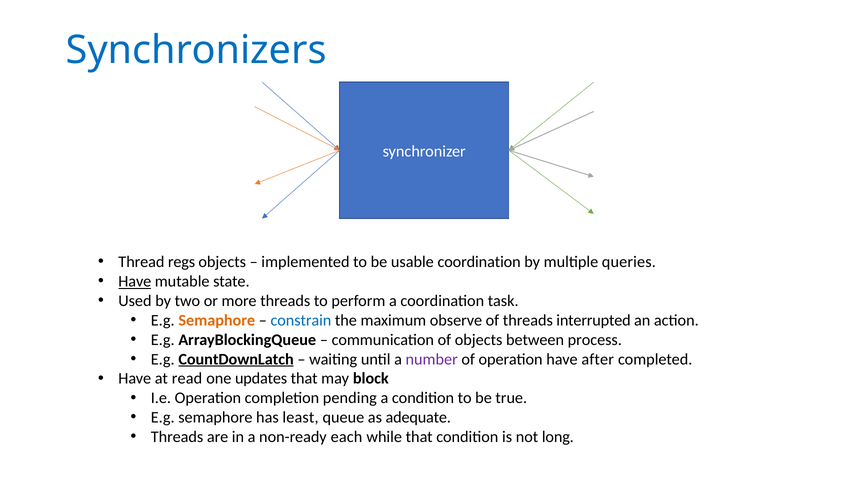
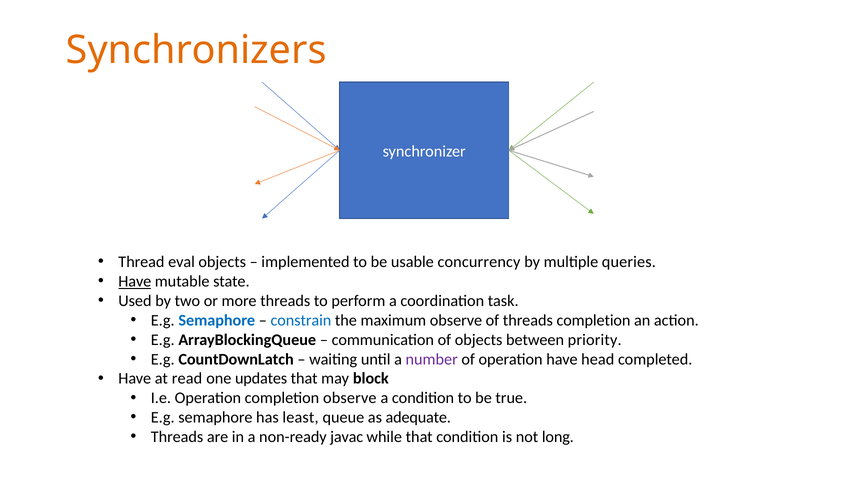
Synchronizers colour: blue -> orange (196, 50)
regs: regs -> eval (182, 262)
usable coordination: coordination -> concurrency (479, 262)
Semaphore colour: orange -> blue (217, 321)
threads interrupted: interrupted -> completion (593, 321)
process: process -> priority (595, 340)
CountDownLatch underline: present -> none (236, 360)
after: after -> head (598, 360)
completion pending: pending -> observe (350, 399)
each: each -> javac (347, 437)
